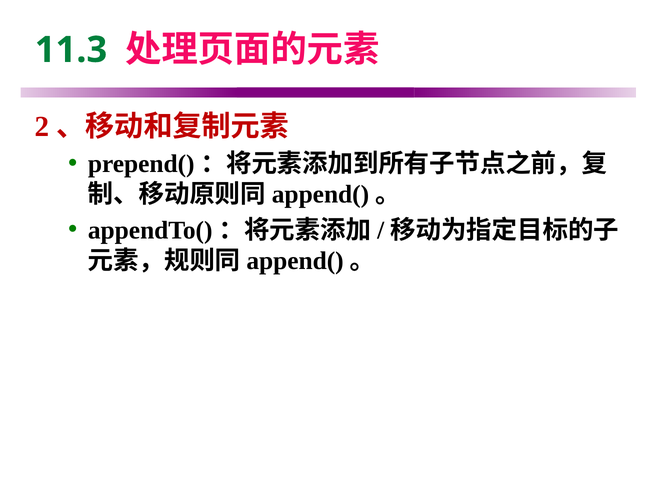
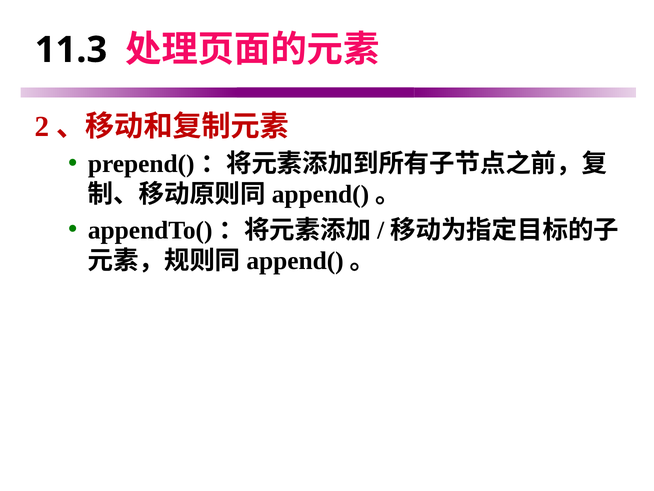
11.3 colour: green -> black (71, 50)
